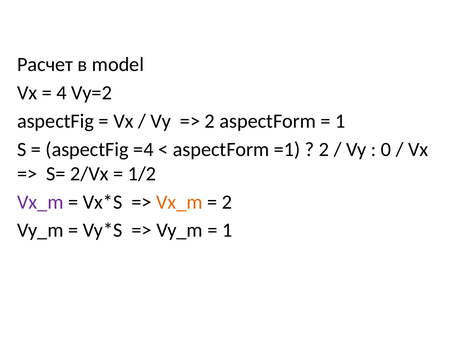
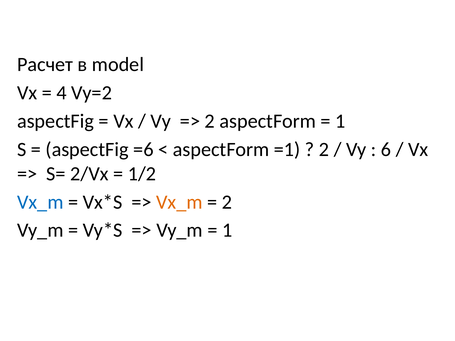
=4: =4 -> =6 (143, 150)
0: 0 -> 6 (386, 150)
Vx_m colour: purple -> blue (40, 202)
